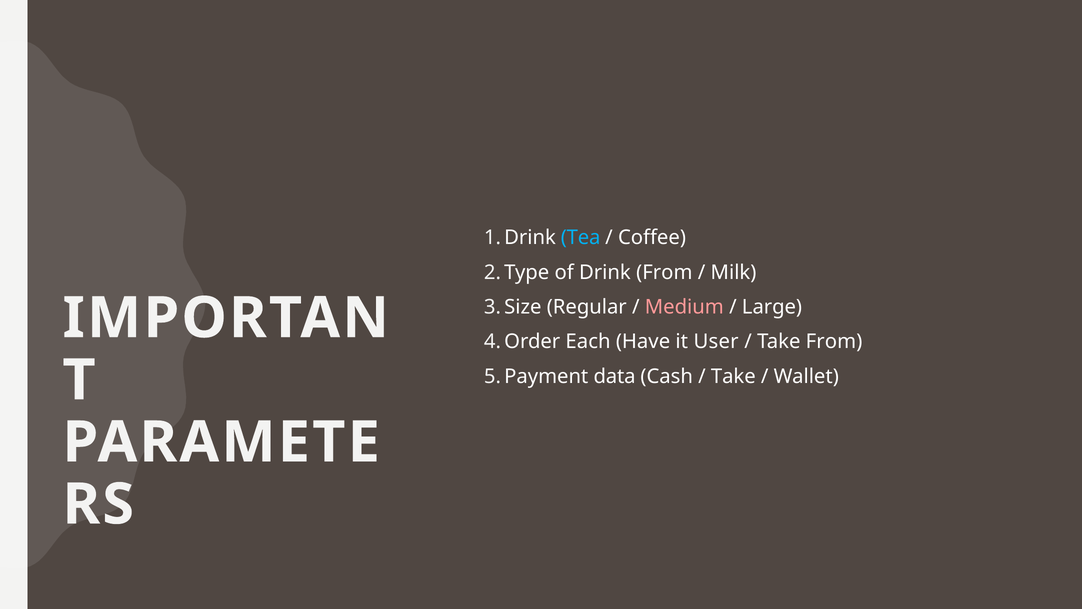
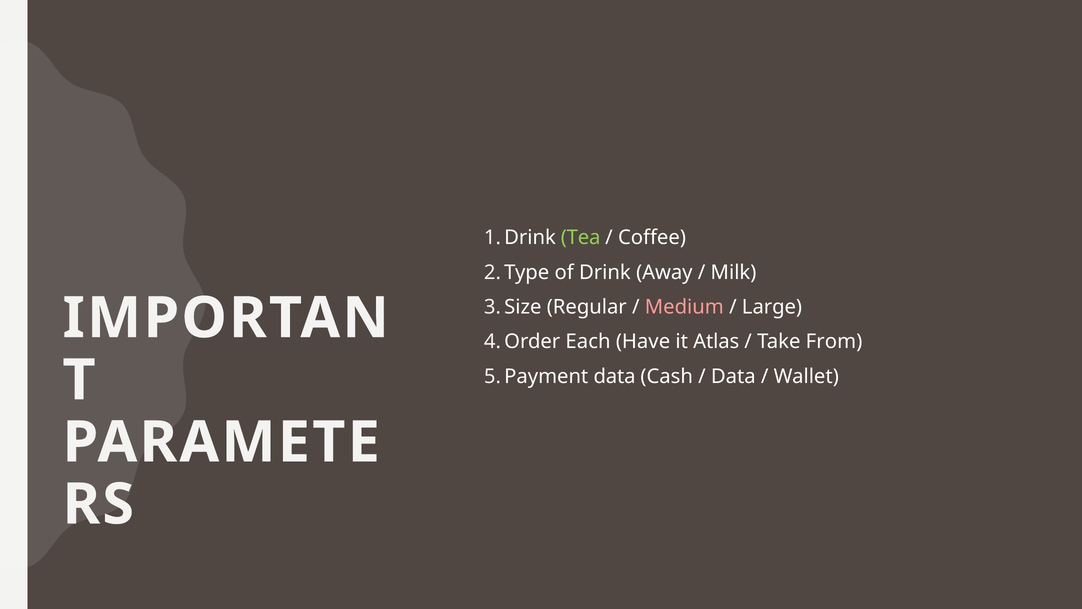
Tea colour: light blue -> light green (581, 238)
Drink From: From -> Away (664, 272)
User: User -> Atlas (716, 342)
Take: Take -> Data (733, 376)
